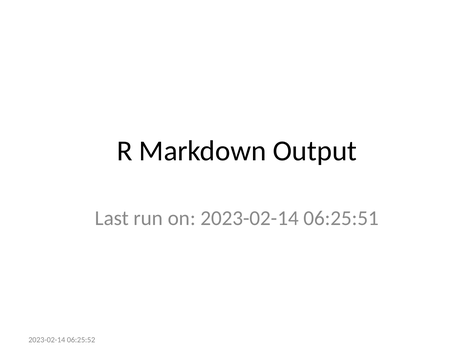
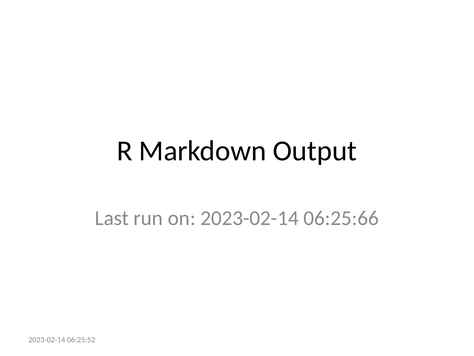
06:25:51: 06:25:51 -> 06:25:66 (341, 218)
